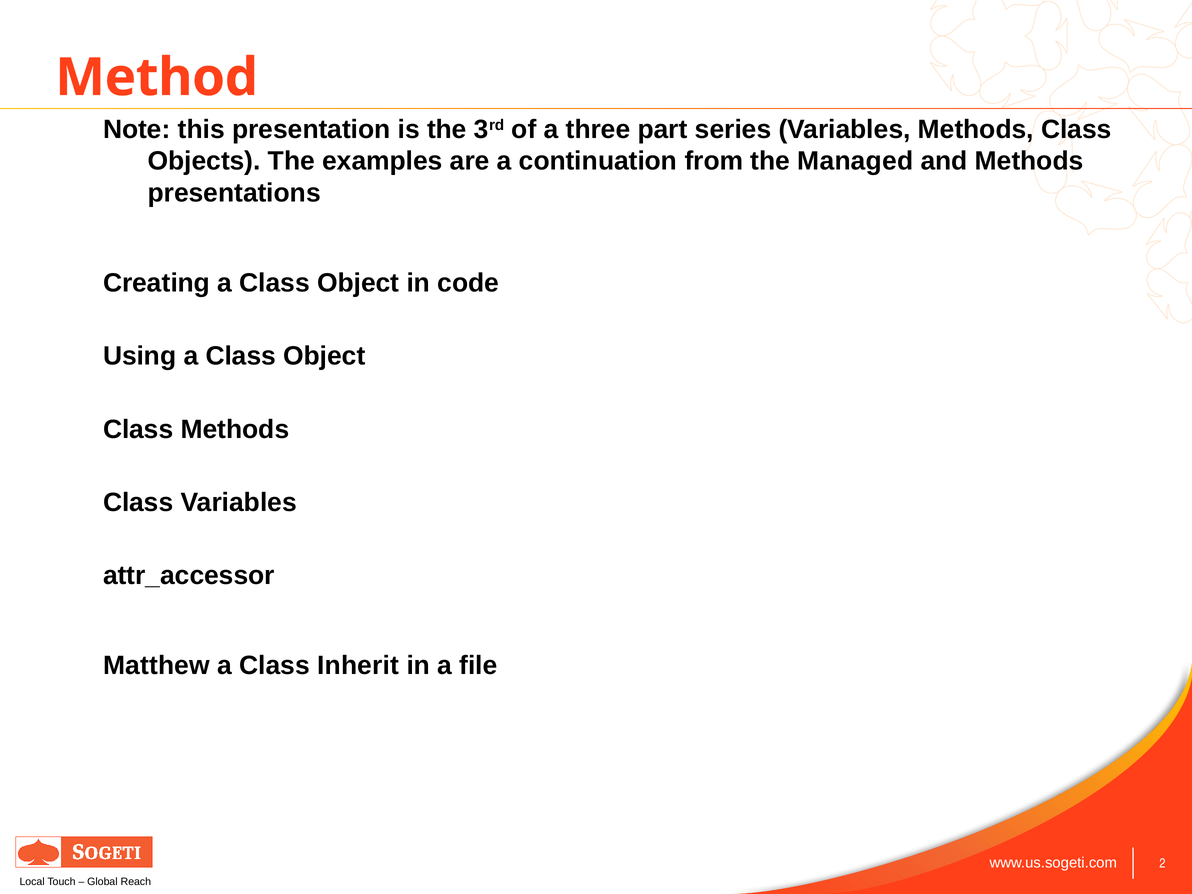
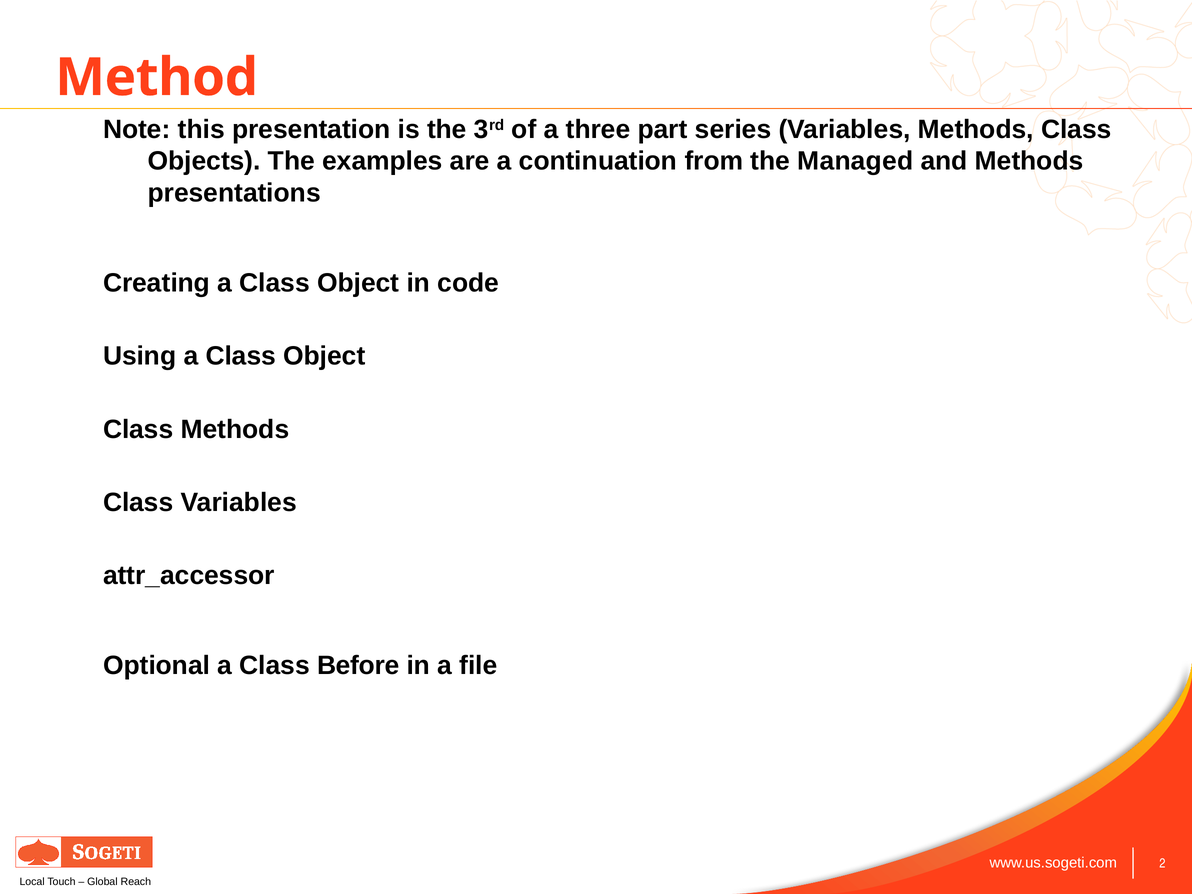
Matthew: Matthew -> Optional (157, 666)
Inherit: Inherit -> Before (358, 666)
